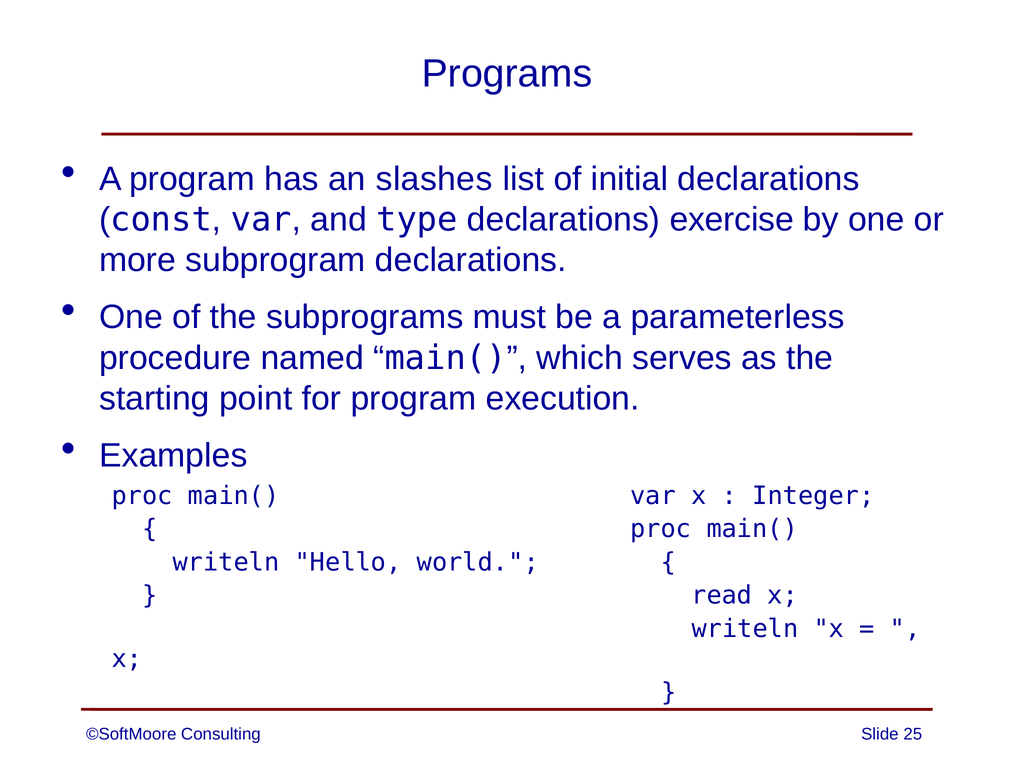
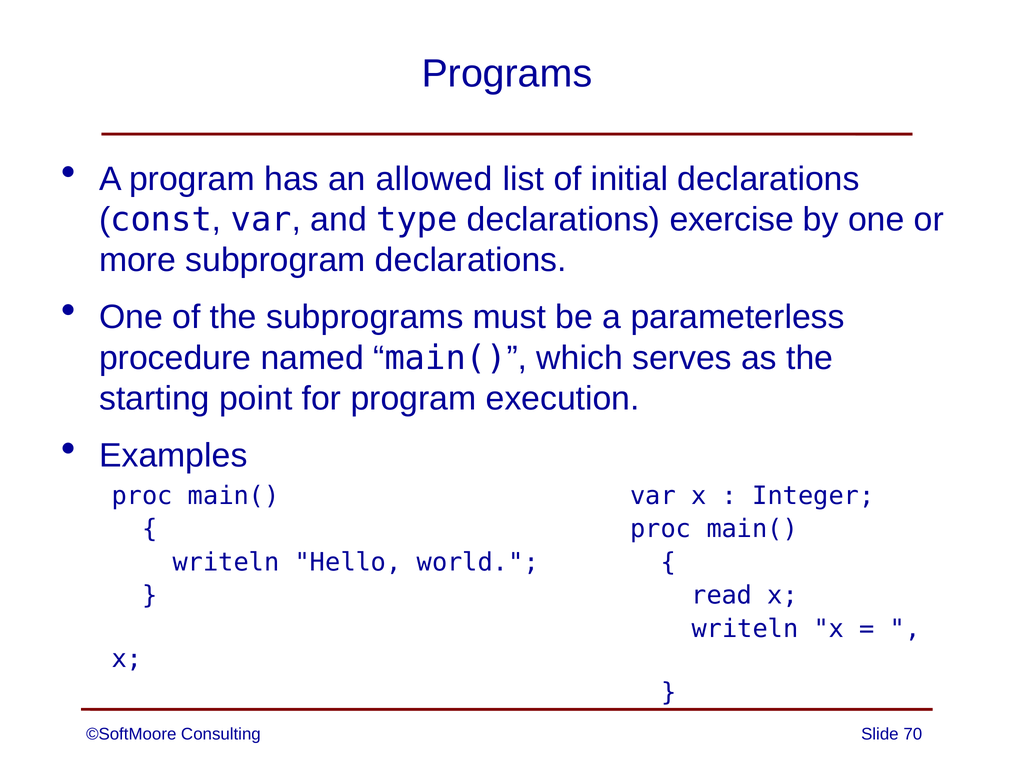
slashes: slashes -> allowed (434, 179)
25: 25 -> 70 (913, 735)
